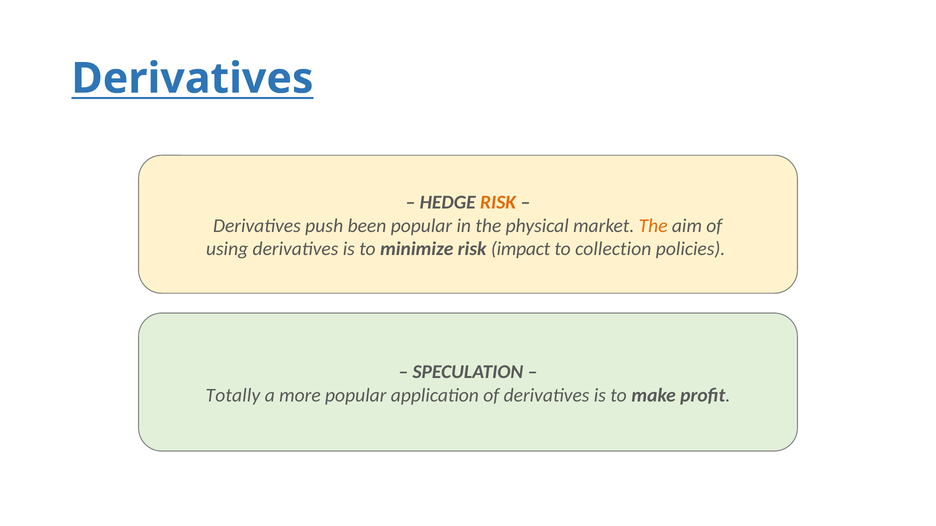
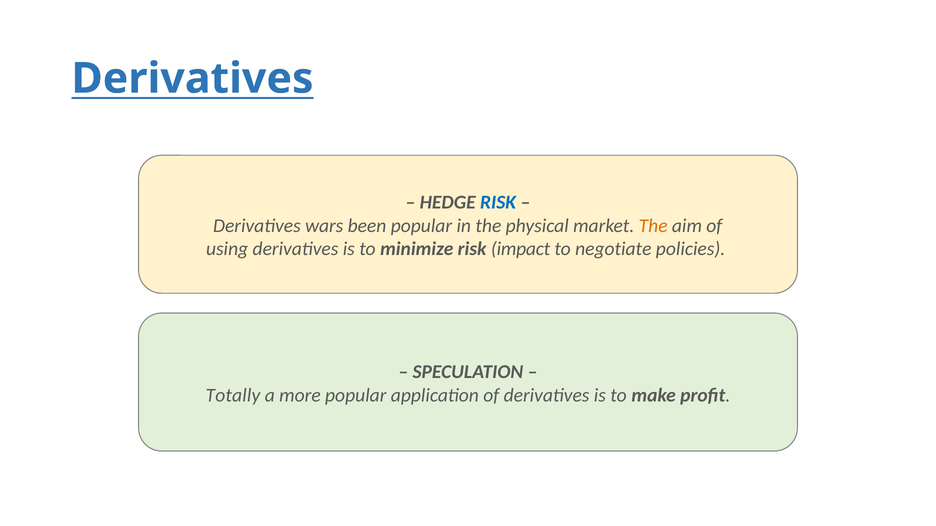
RISK colour: orange -> blue (498, 202)
push: push -> wars (324, 226)
collection: collection -> negotiate (613, 249)
